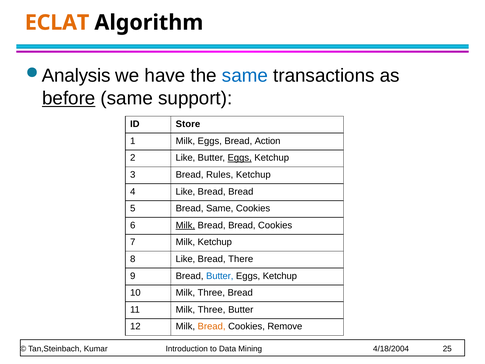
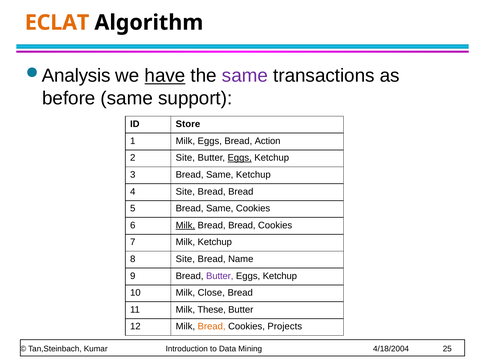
have underline: none -> present (165, 76)
same colour: blue -> purple (245, 76)
before underline: present -> none (69, 98)
2 Like: Like -> Site (185, 158)
3 Bread Rules: Rules -> Same (220, 175)
4 Like: Like -> Site (185, 191)
8 Like: Like -> Site (185, 259)
There: There -> Name (241, 259)
Butter colour: blue -> purple (220, 276)
10 Milk Three: Three -> Close (211, 293)
11 Milk Three: Three -> These (212, 309)
Remove: Remove -> Projects (285, 326)
